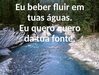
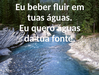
quero quero: quero -> águas (69, 28)
